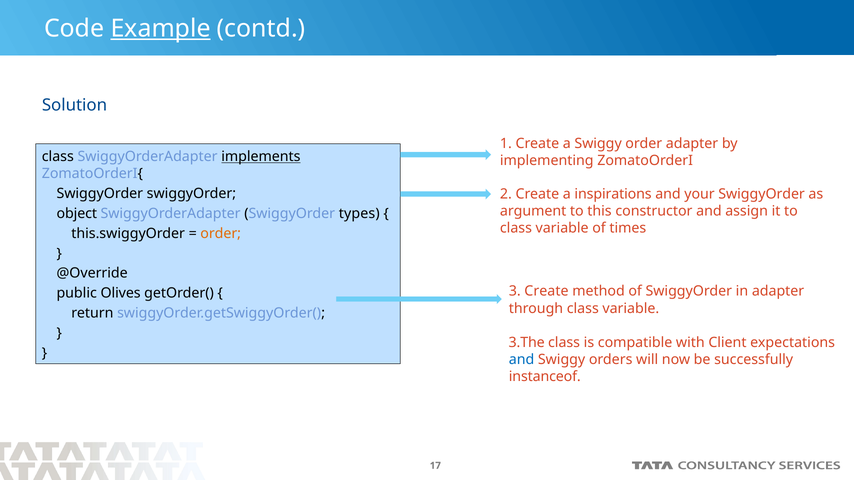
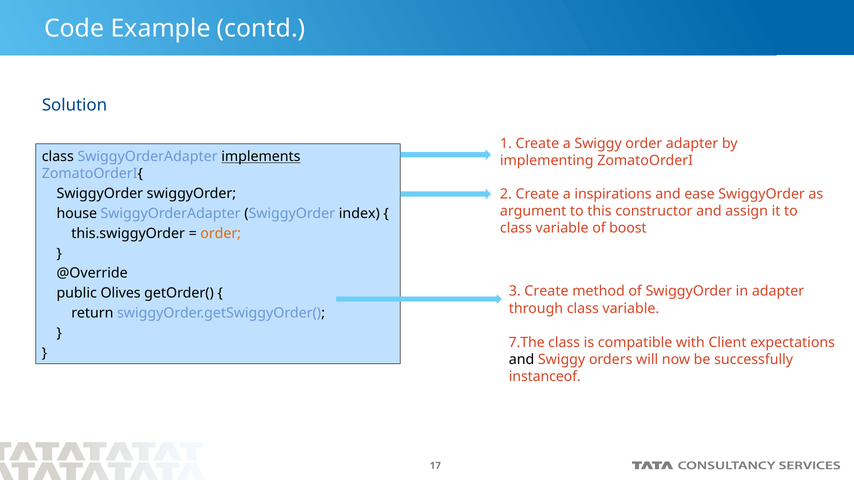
Example underline: present -> none (161, 29)
your: your -> ease (700, 194)
object: object -> house (77, 214)
types: types -> index (359, 214)
times: times -> boost (628, 228)
3.The: 3.The -> 7.The (527, 343)
and colour: blue -> black (522, 360)
